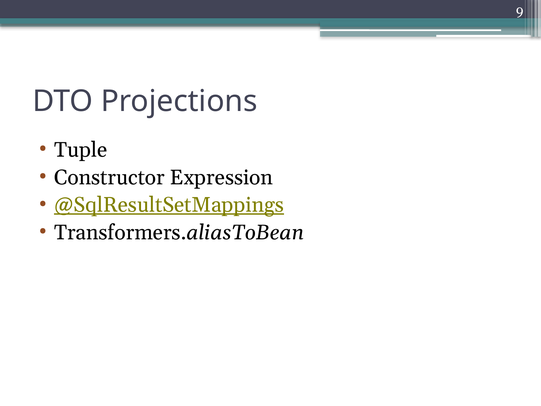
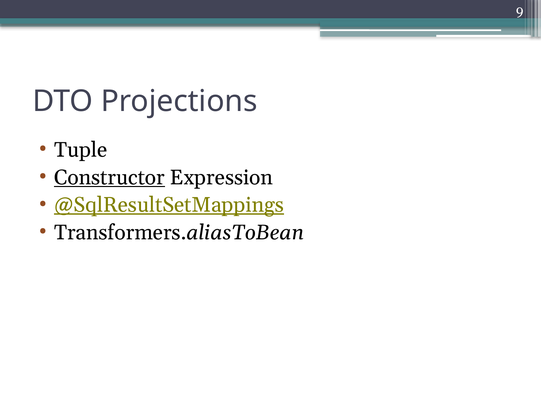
Constructor underline: none -> present (109, 177)
